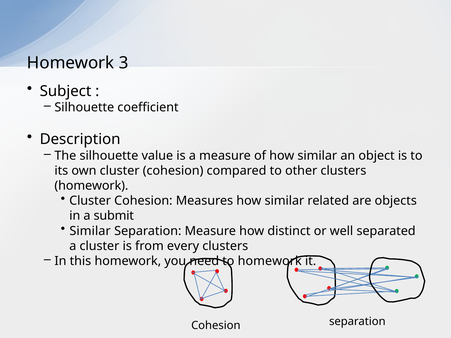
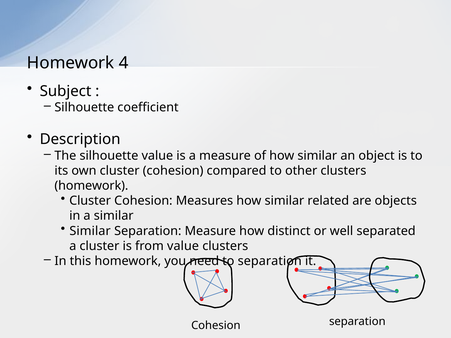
3: 3 -> 4 (124, 63)
a submit: submit -> similar (114, 216)
from every: every -> value (183, 246)
to homework: homework -> separation (270, 261)
